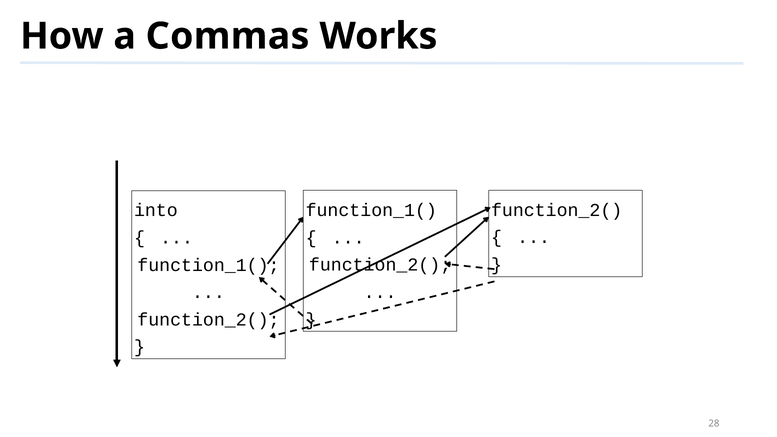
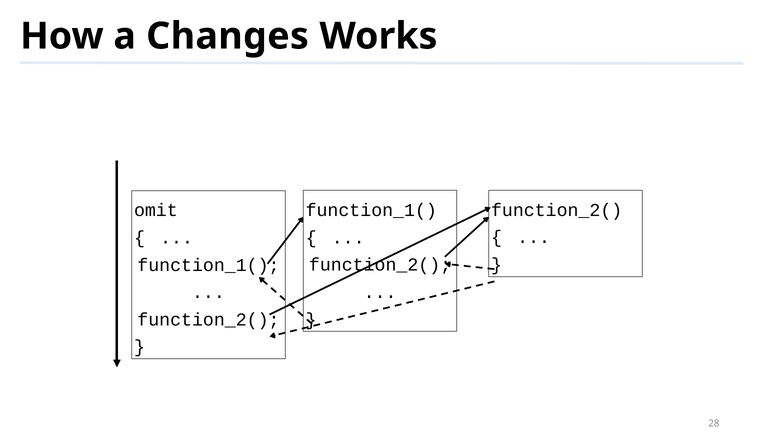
Commas: Commas -> Changes (228, 36)
into: into -> omit (156, 210)
